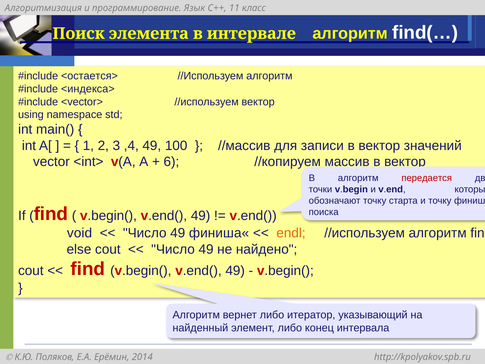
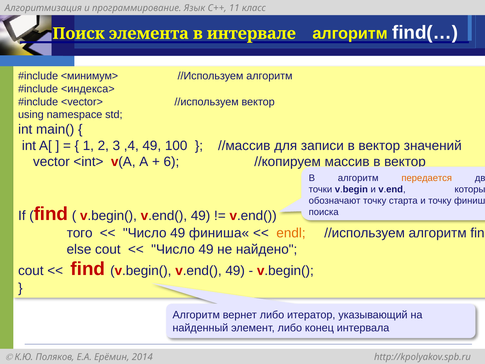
<остается>: <остается> -> <минимум> (89, 76)
передается colour: red -> orange (427, 178)
void: void -> того (80, 233)
